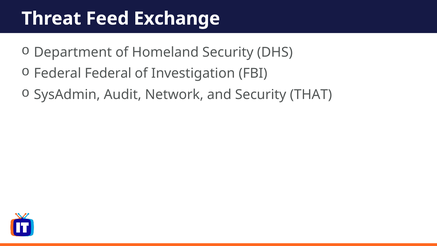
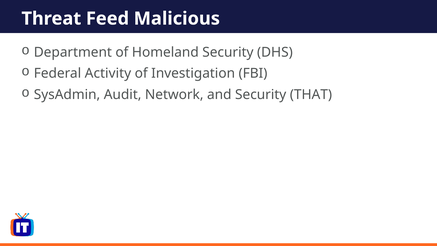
Exchange: Exchange -> Malicious (177, 19)
Federal Federal: Federal -> Activity (108, 73)
